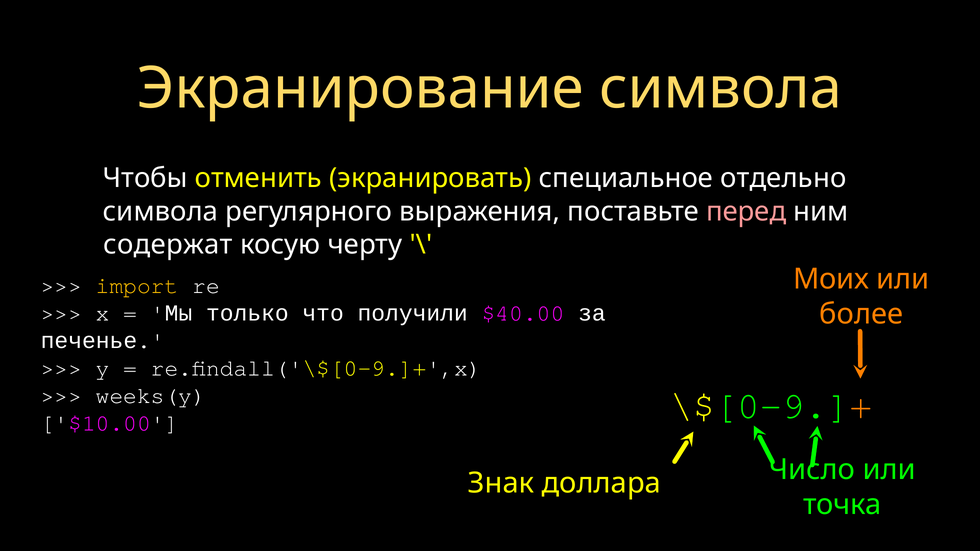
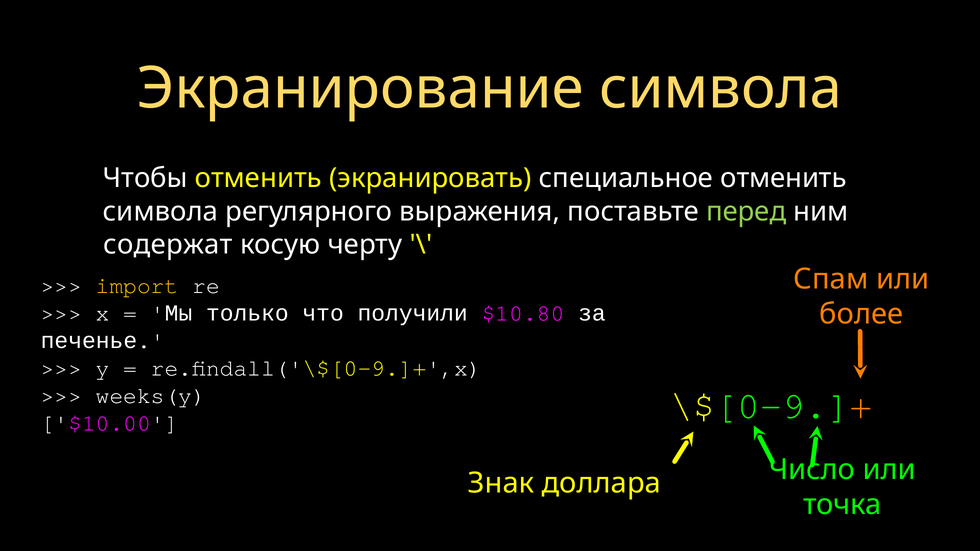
специальное отдельно: отдельно -> отменить (783, 178)
перед colour: pink -> light green (746, 212)
Моих: Моих -> Спам (831, 279)
$40.00: $40.00 -> $10.80 (523, 313)
